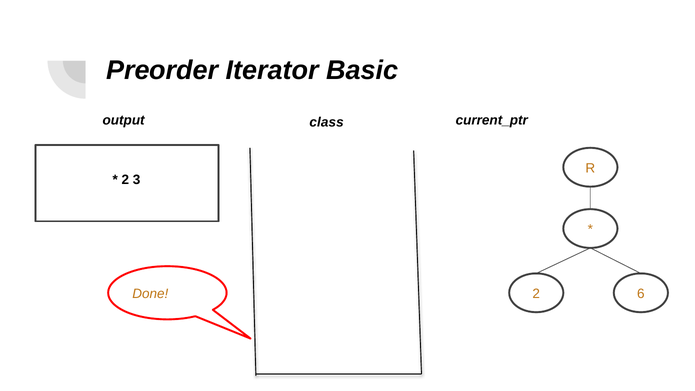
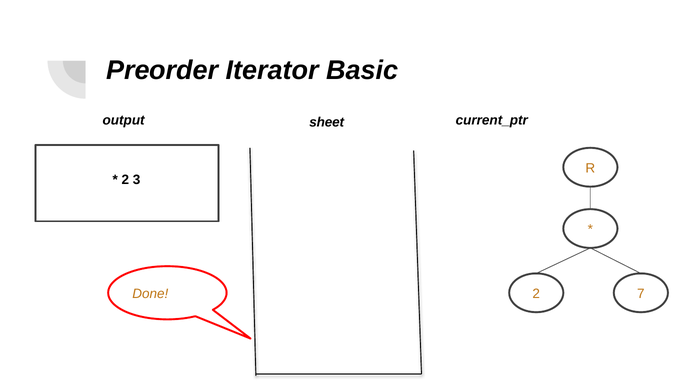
class: class -> sheet (327, 122)
6: 6 -> 7 (641, 294)
